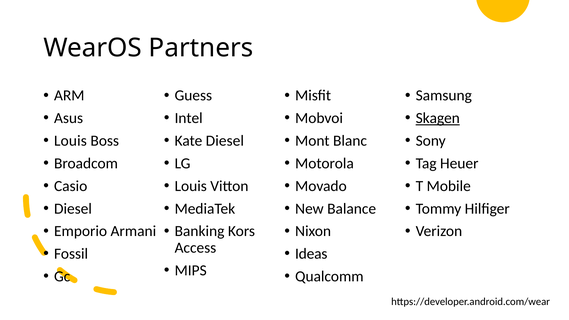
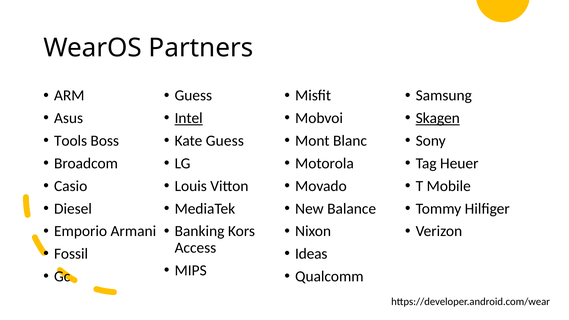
Intel underline: none -> present (189, 118)
Louis: Louis -> Tools (71, 141)
Kate Diesel: Diesel -> Guess (225, 141)
